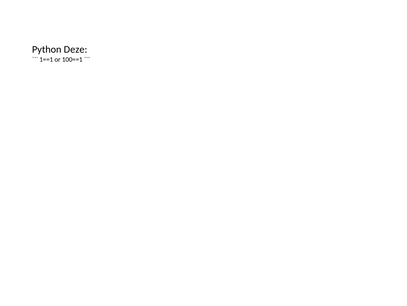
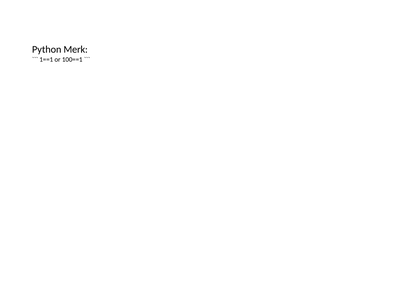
Deze: Deze -> Merk (76, 50)
